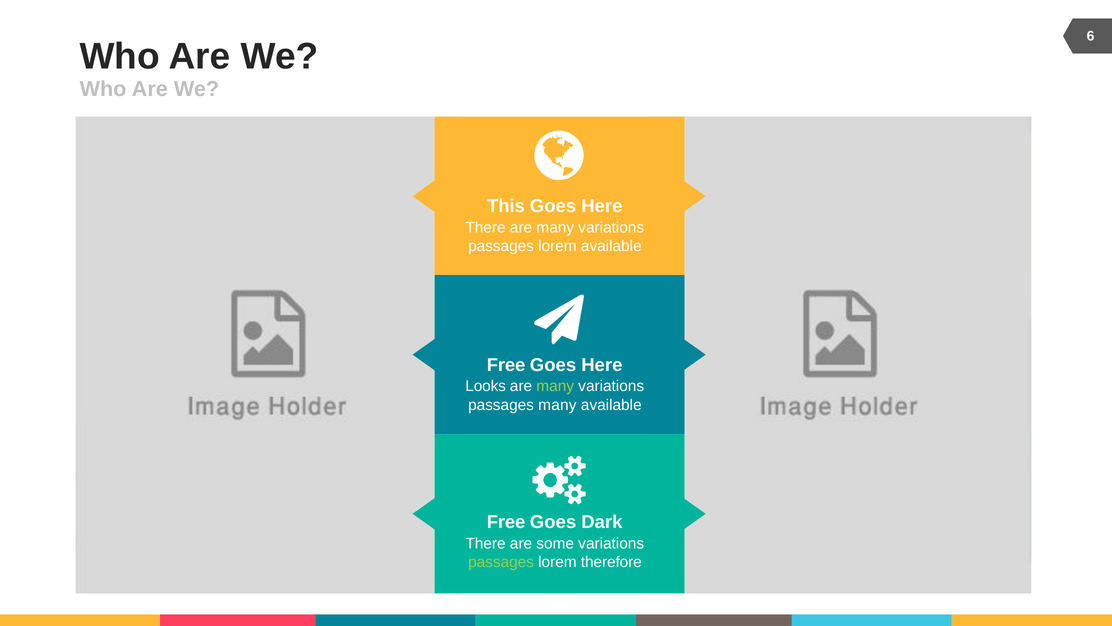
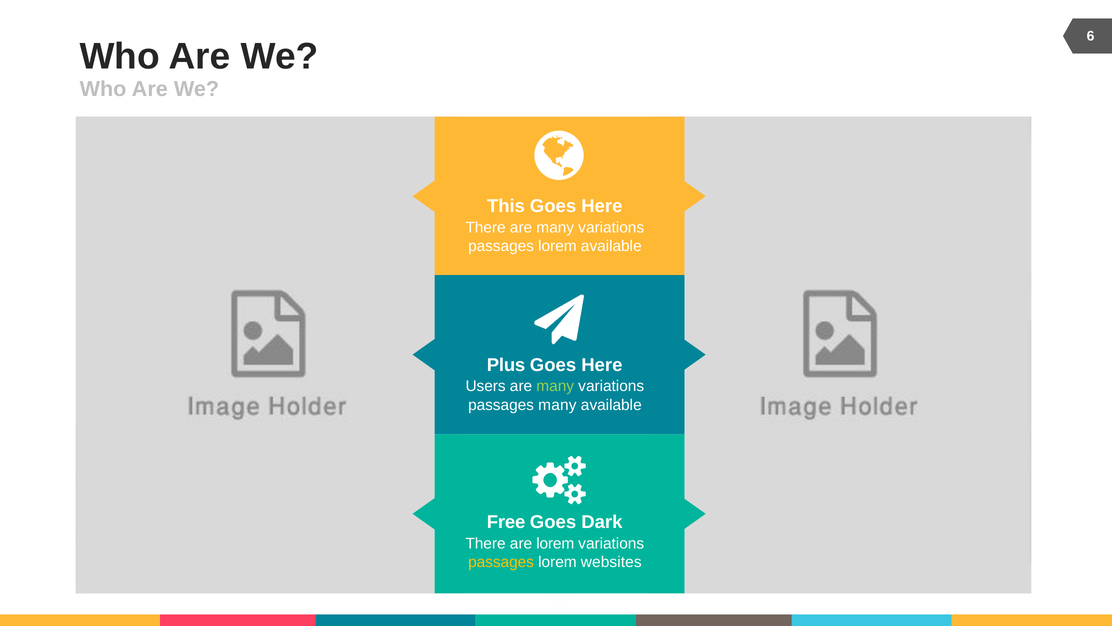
Free: Free -> Plus (506, 365)
Looks: Looks -> Users (486, 386)
are some: some -> lorem (555, 543)
passages colour: light green -> yellow (501, 562)
therefore: therefore -> websites (611, 562)
